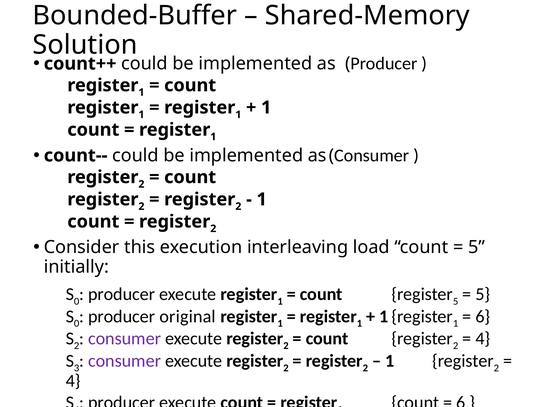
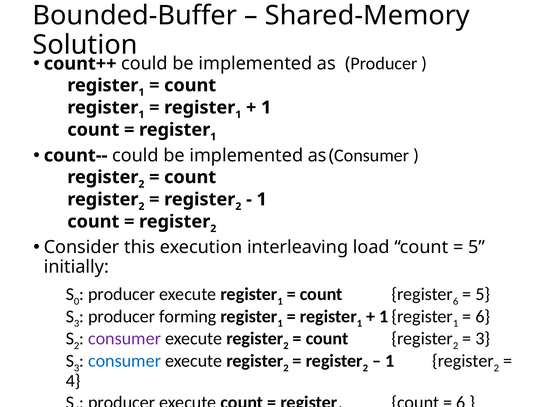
5: 5 -> 6 (456, 301)
0: 0 -> 3 (77, 324)
original: original -> forming (188, 317)
4: 4 -> 3 (483, 339)
consumer colour: purple -> blue (125, 361)
